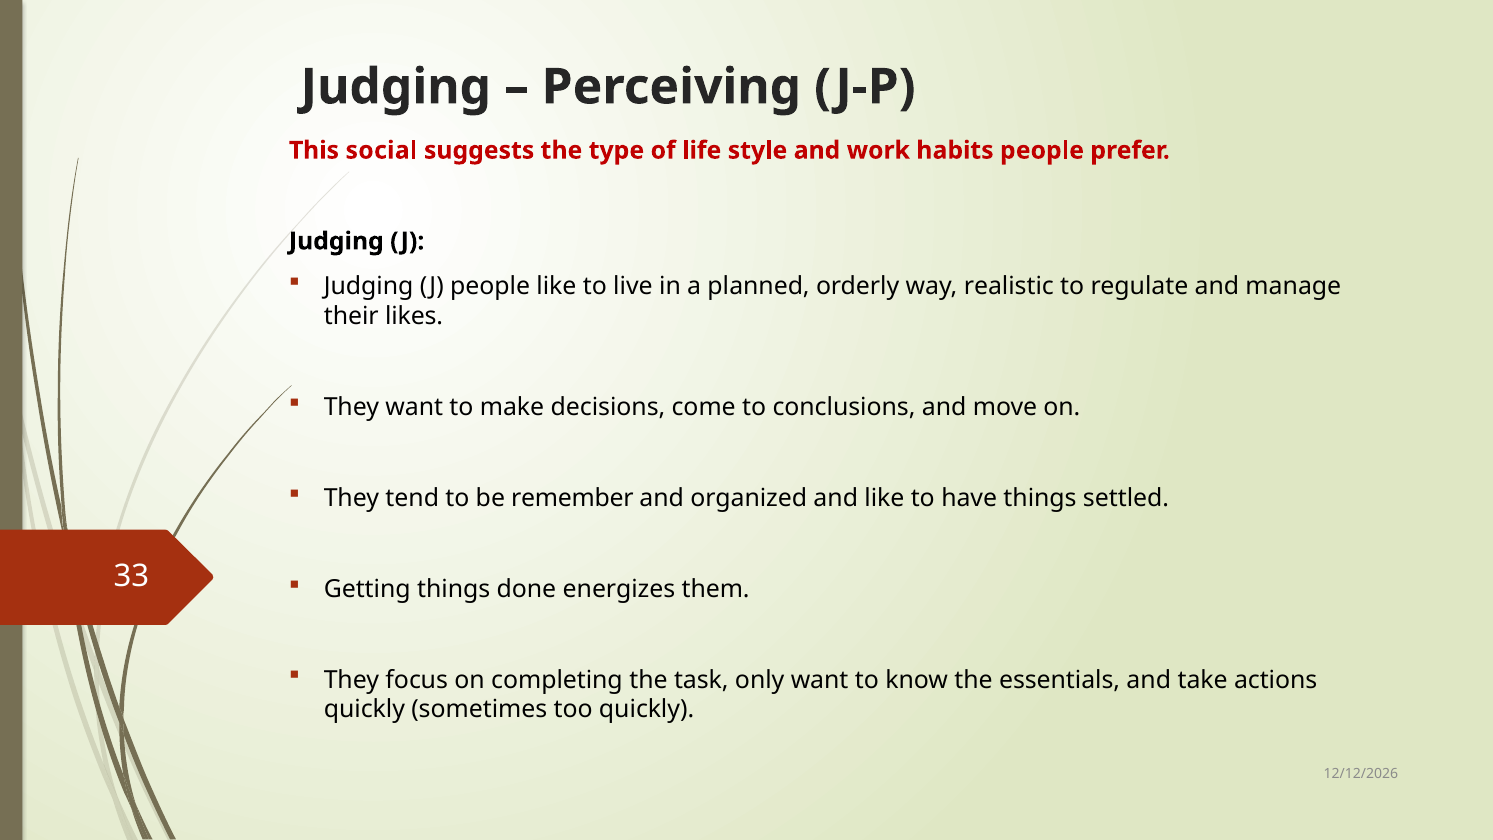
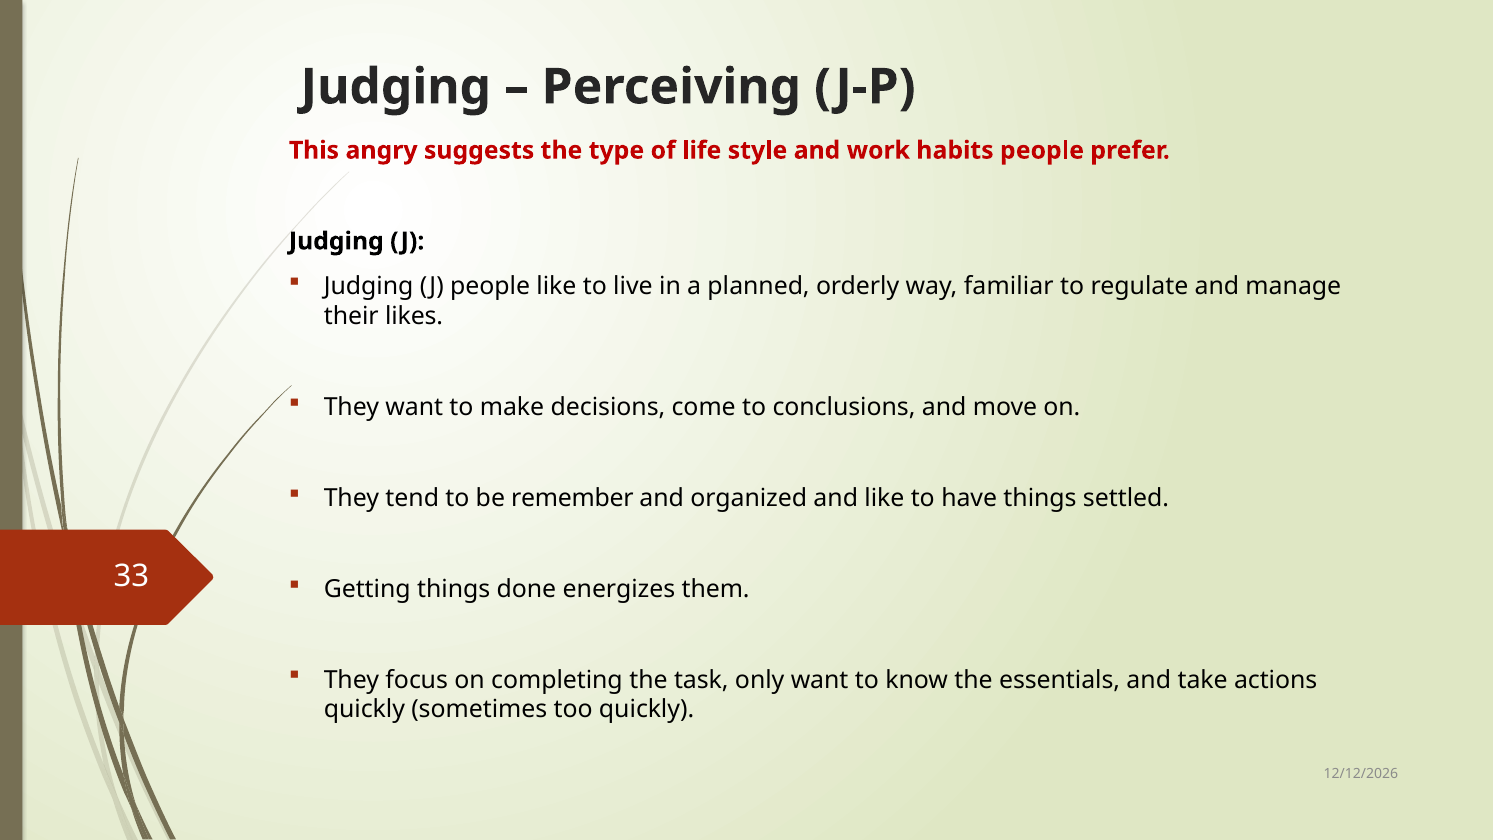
social: social -> angry (382, 150)
realistic: realistic -> familiar (1009, 287)
